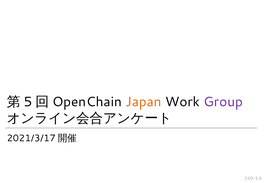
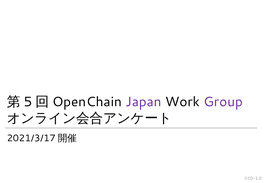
Japan colour: orange -> purple (143, 102)
